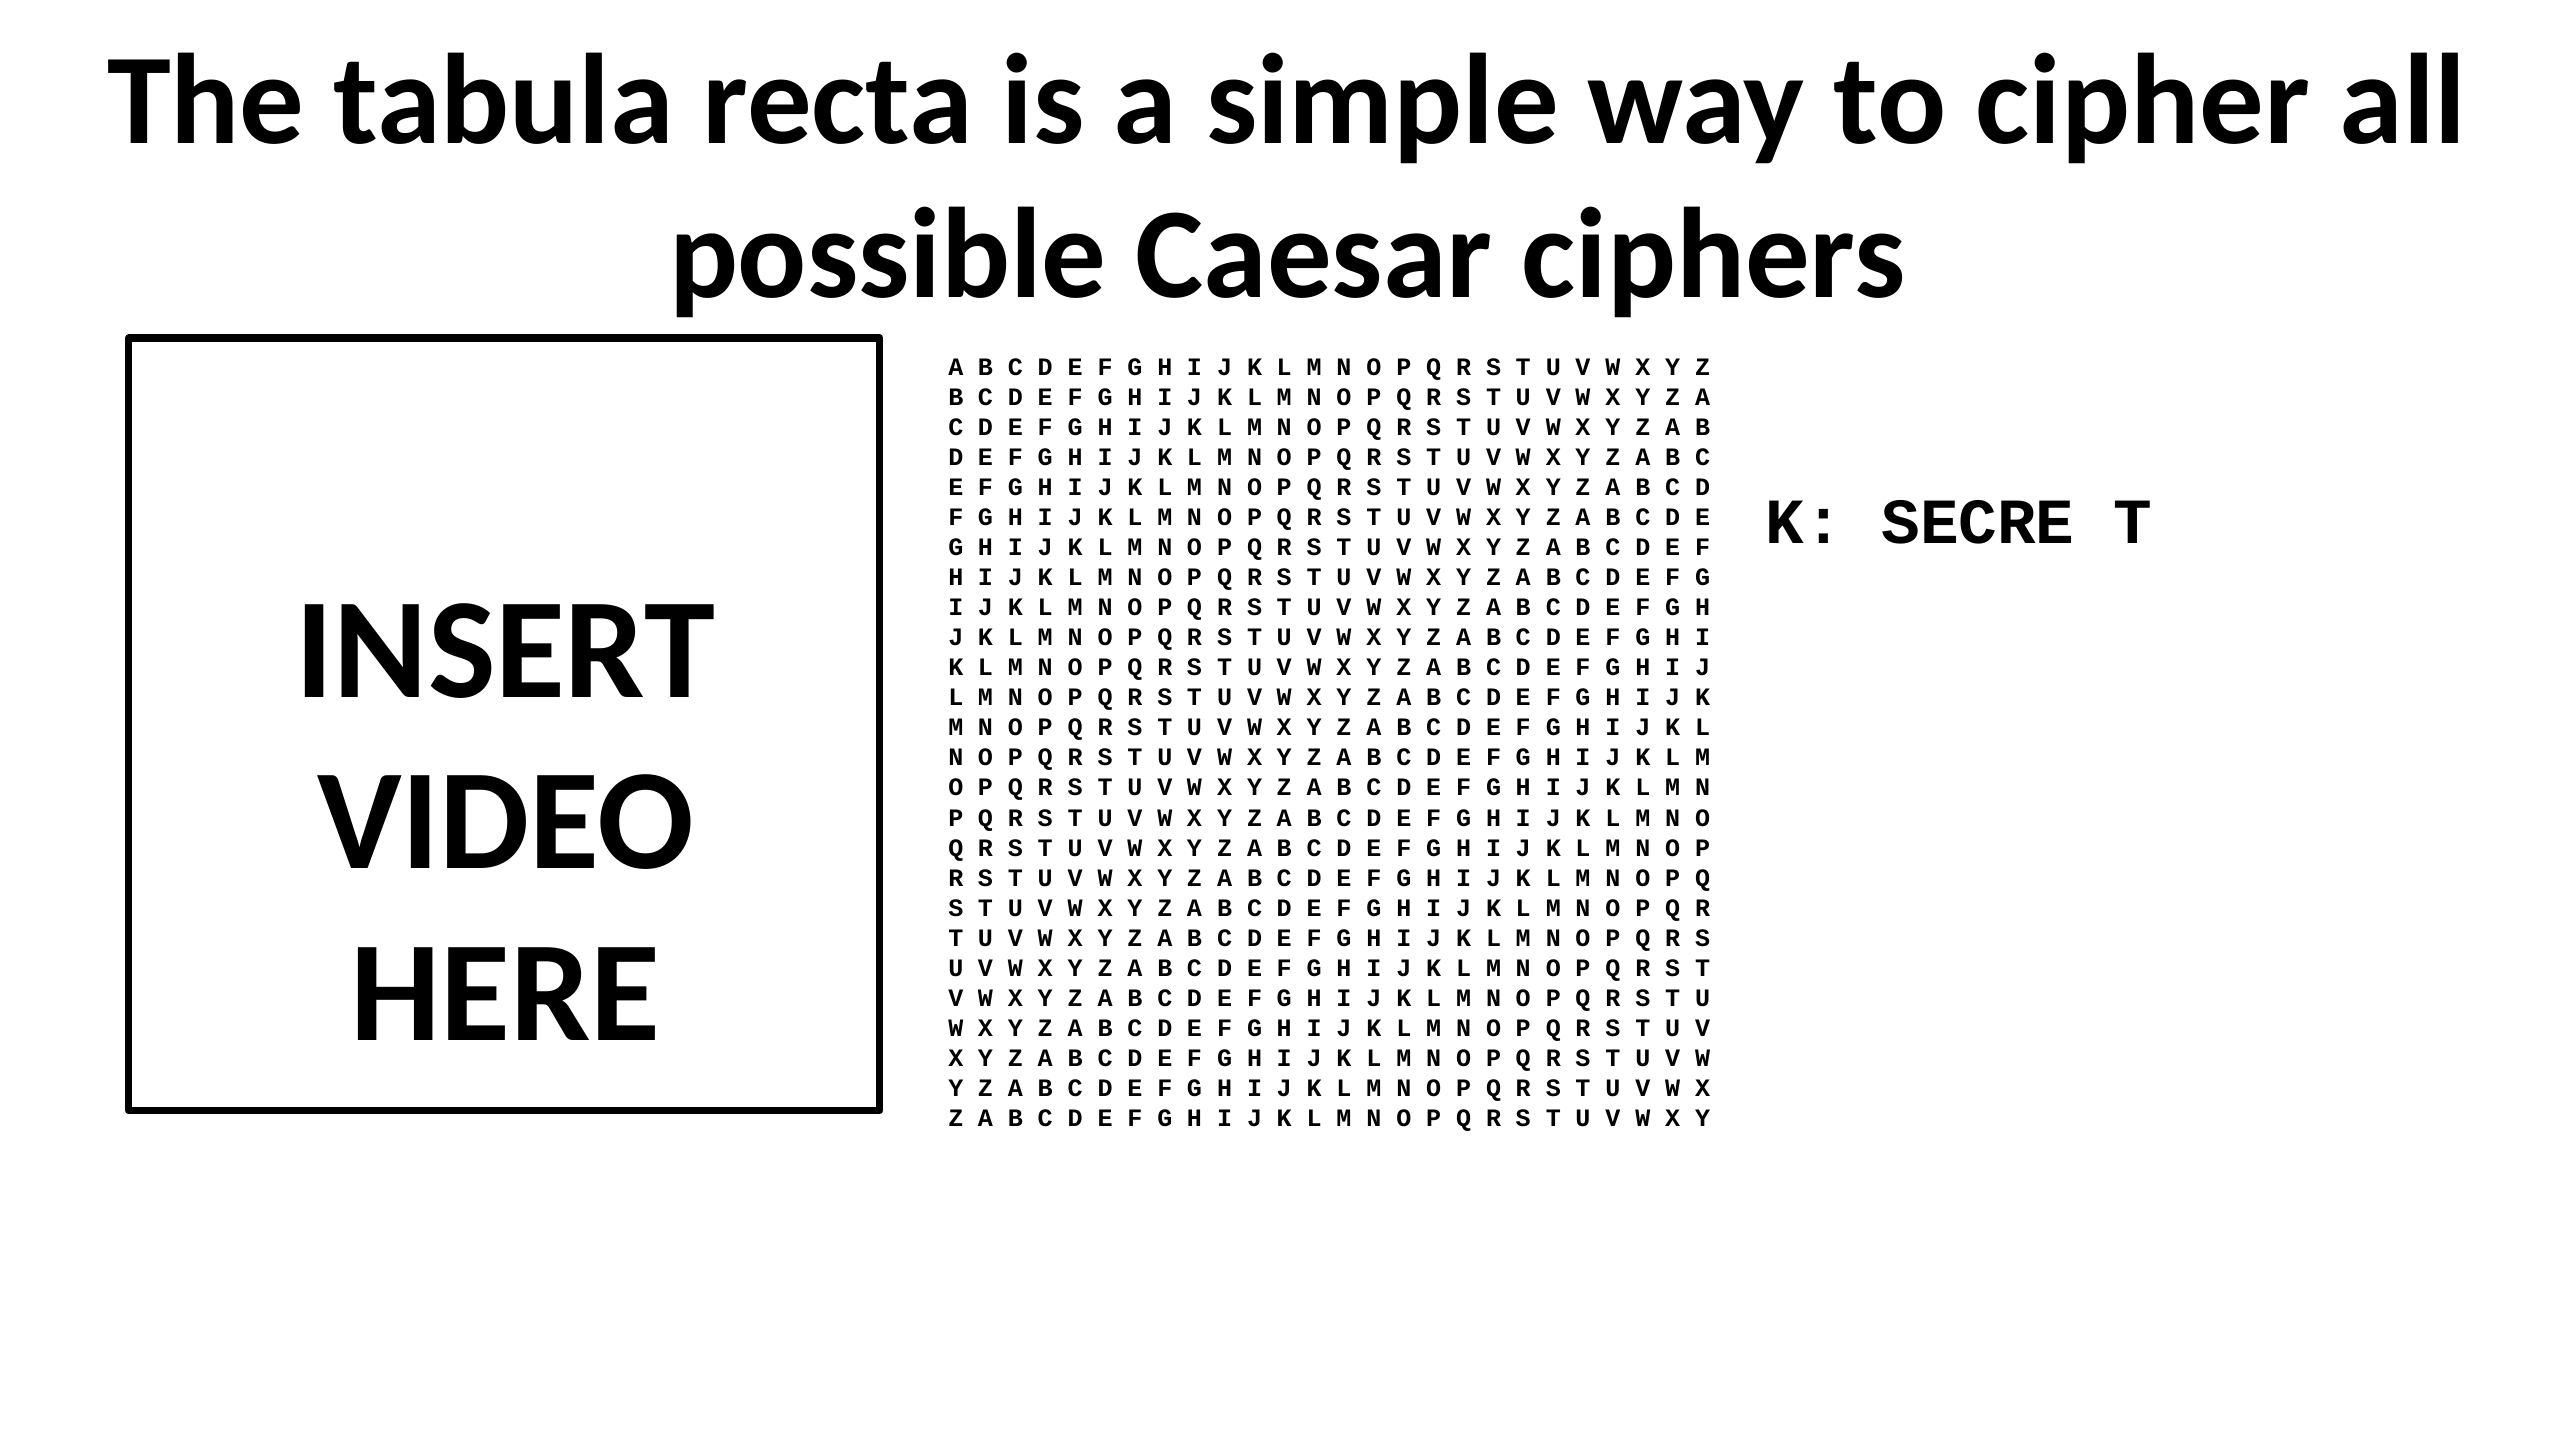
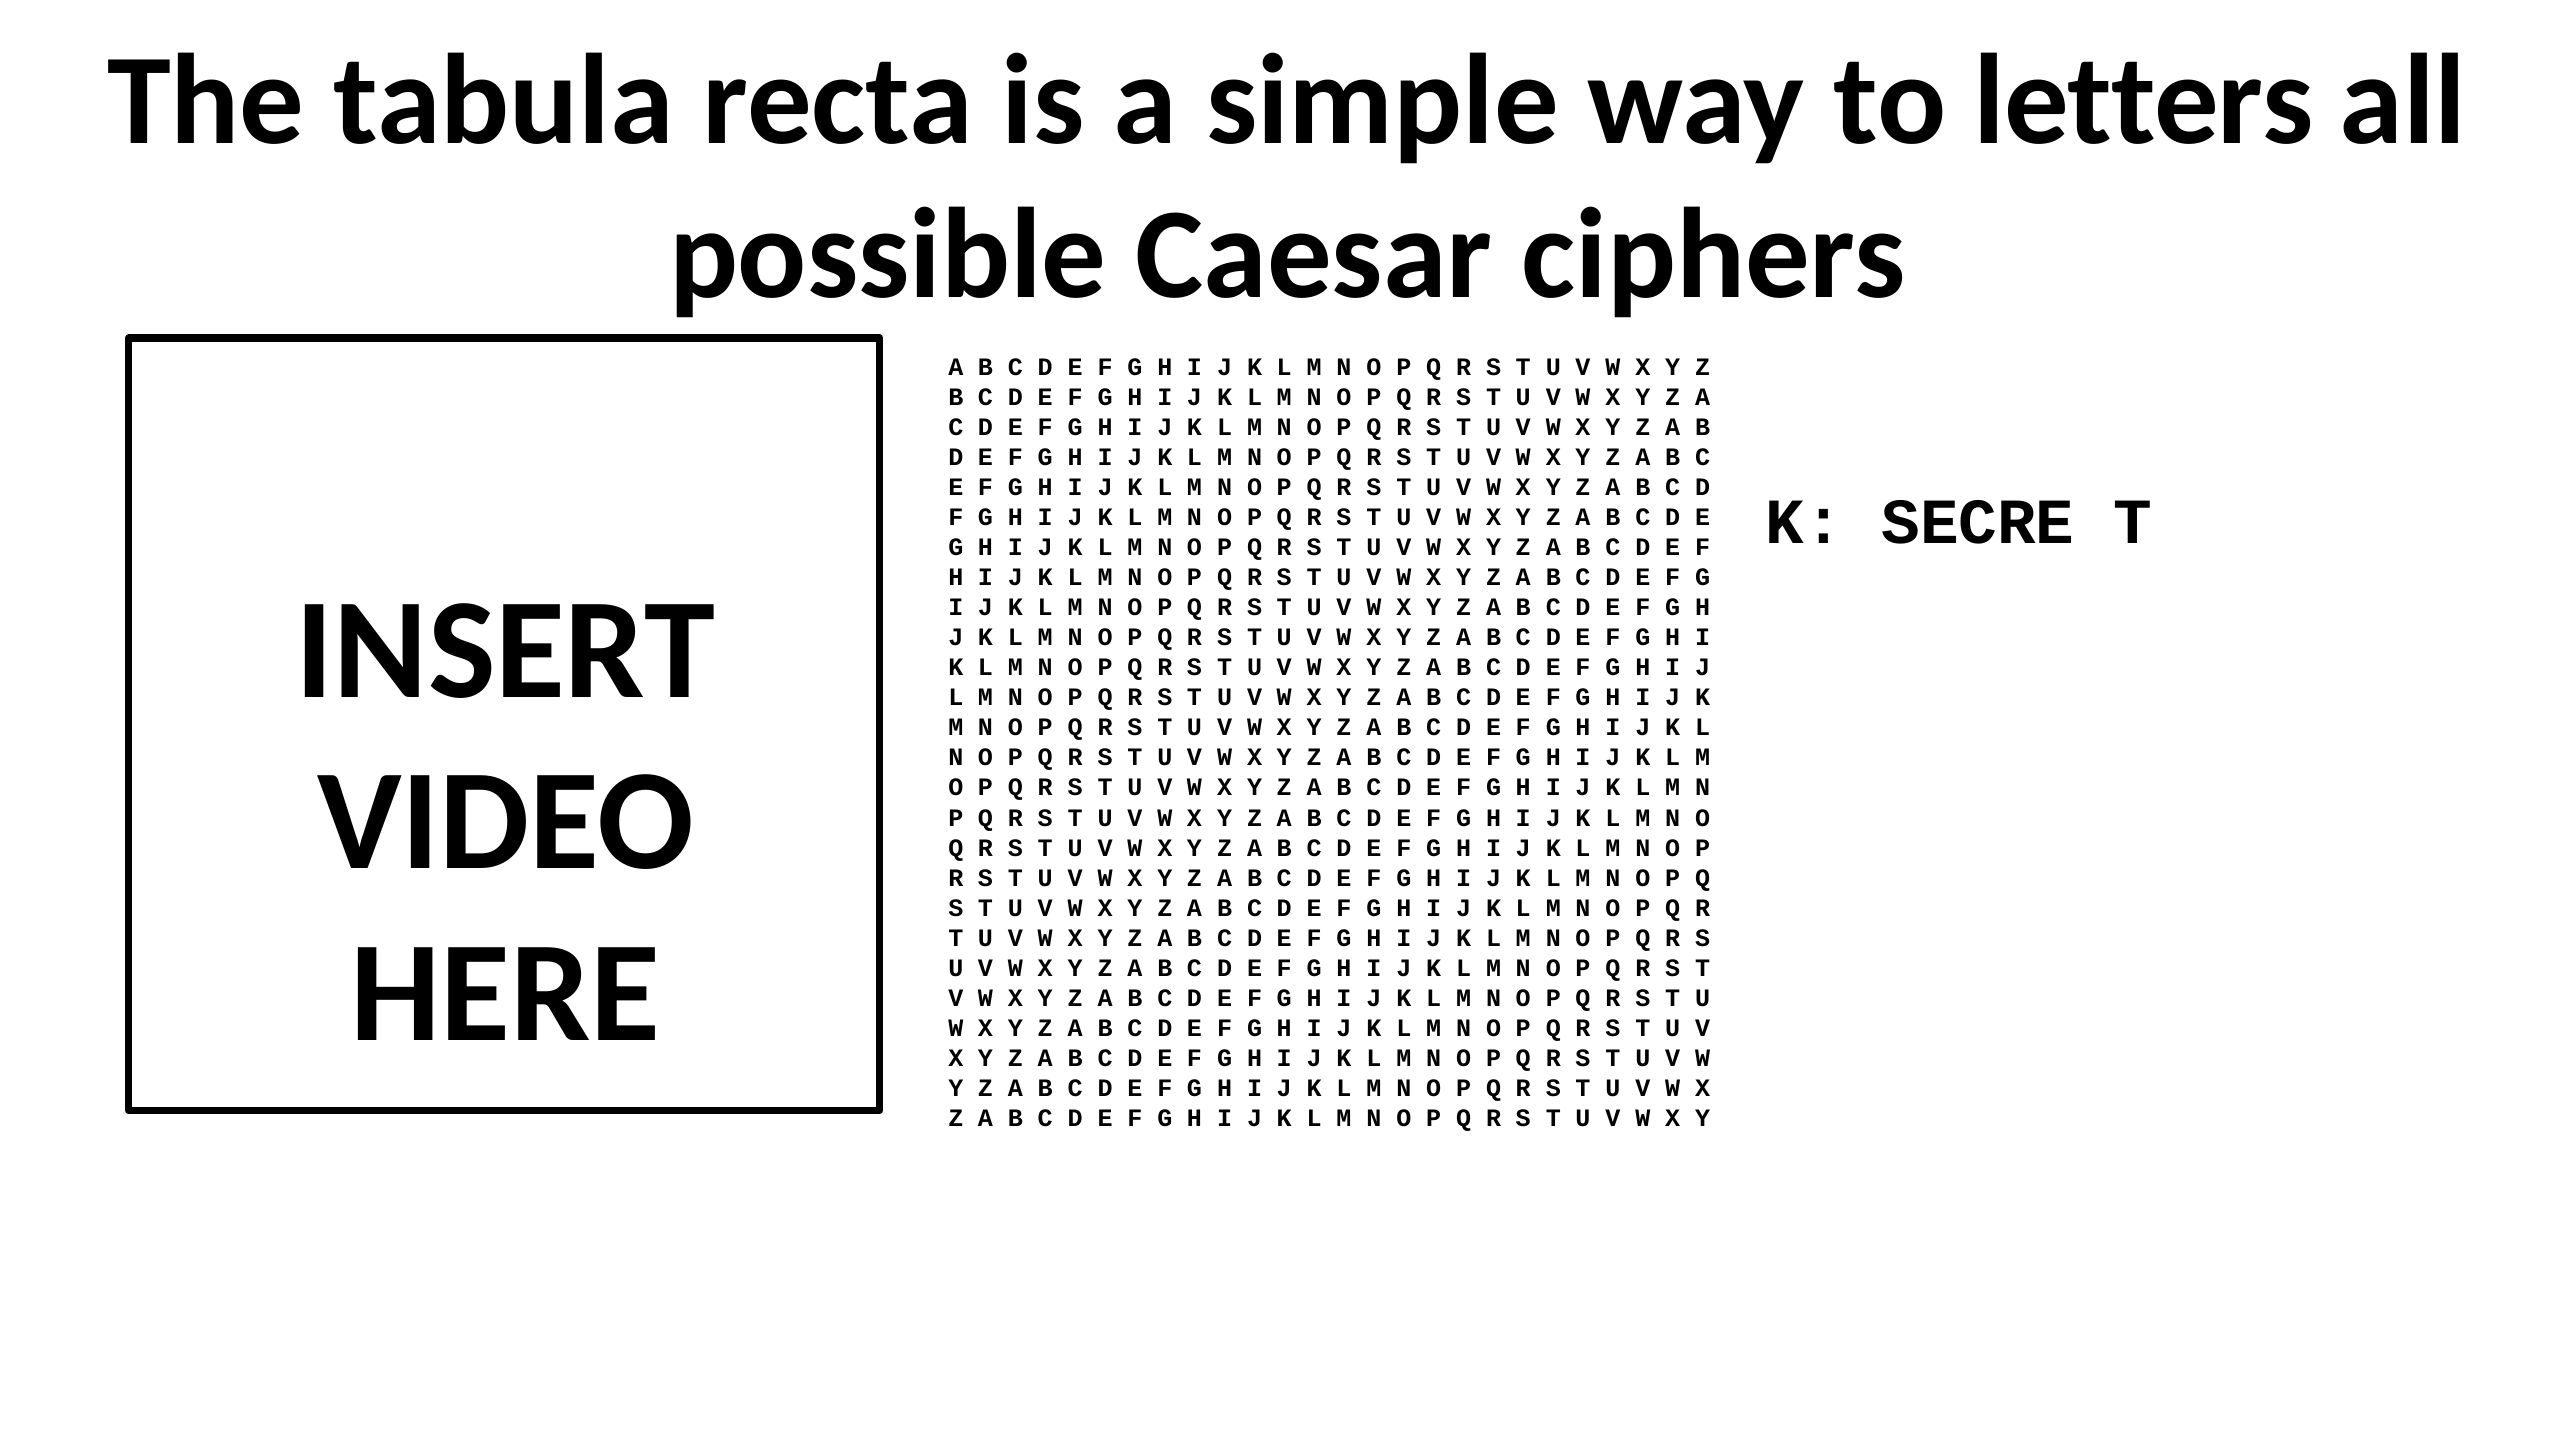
cipher: cipher -> letters (2144, 101)
